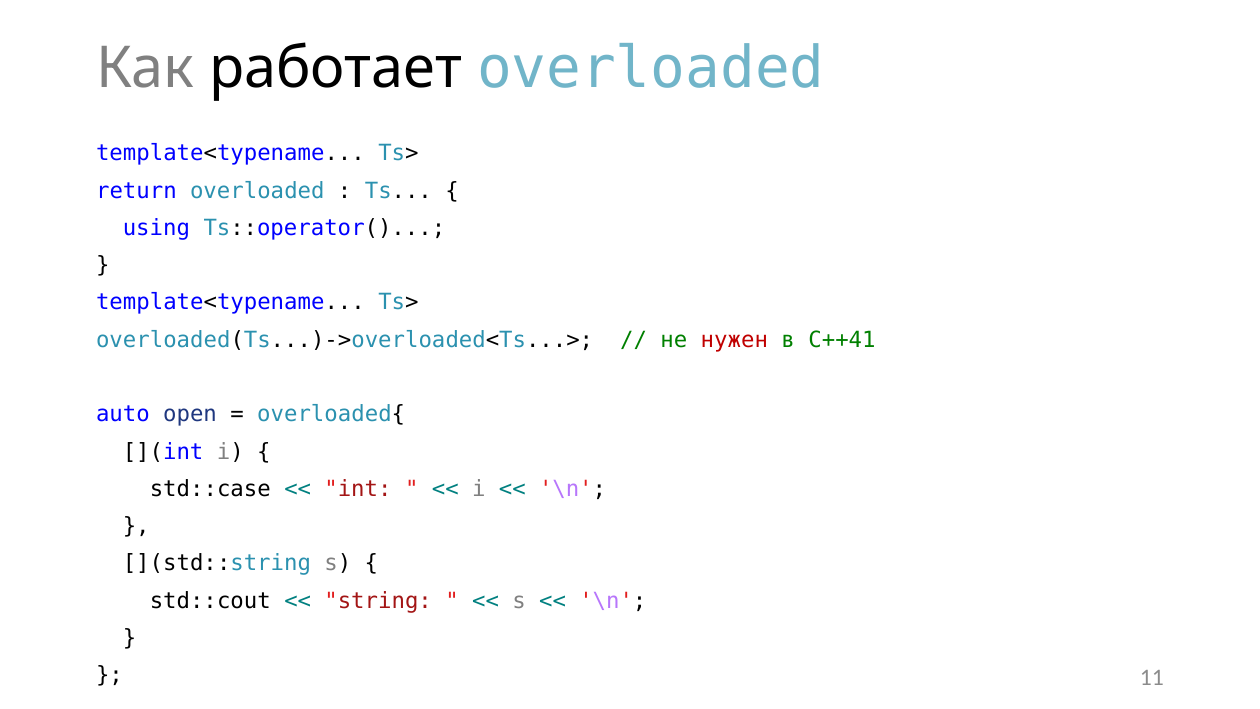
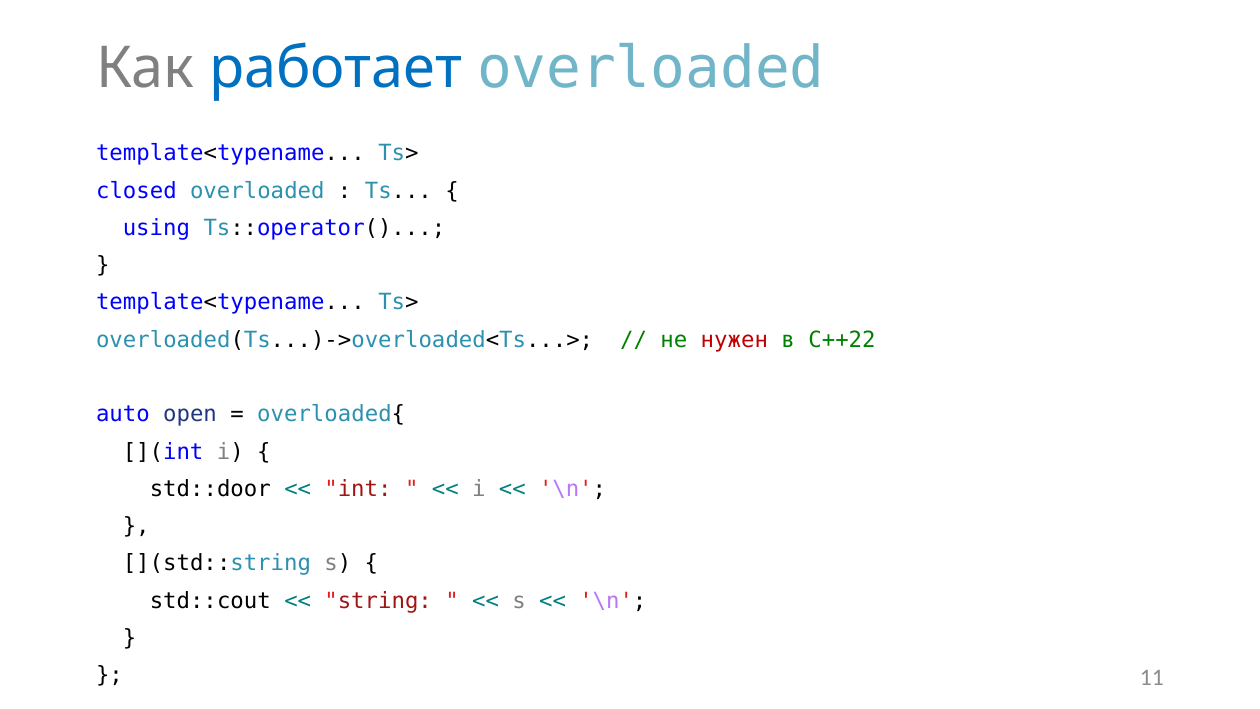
работает colour: black -> blue (336, 68)
return: return -> closed (136, 191)
C++41: C++41 -> C++22 (842, 340)
std::case: std::case -> std::door (210, 489)
